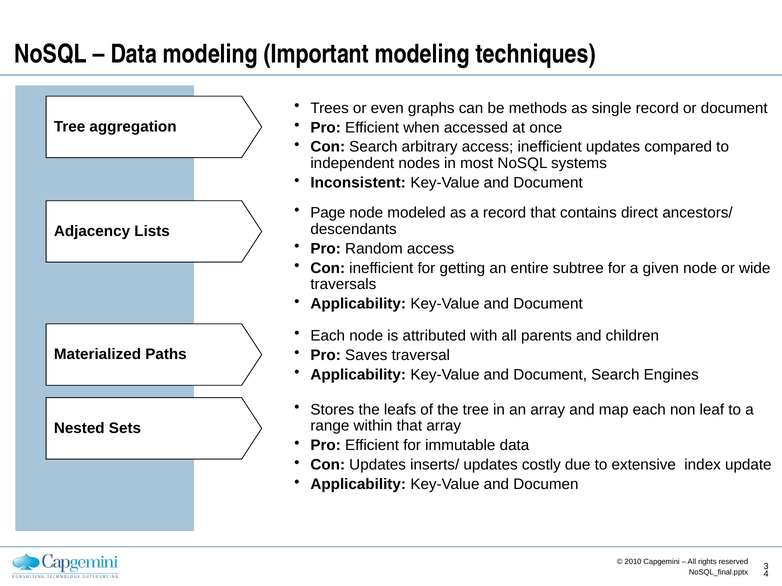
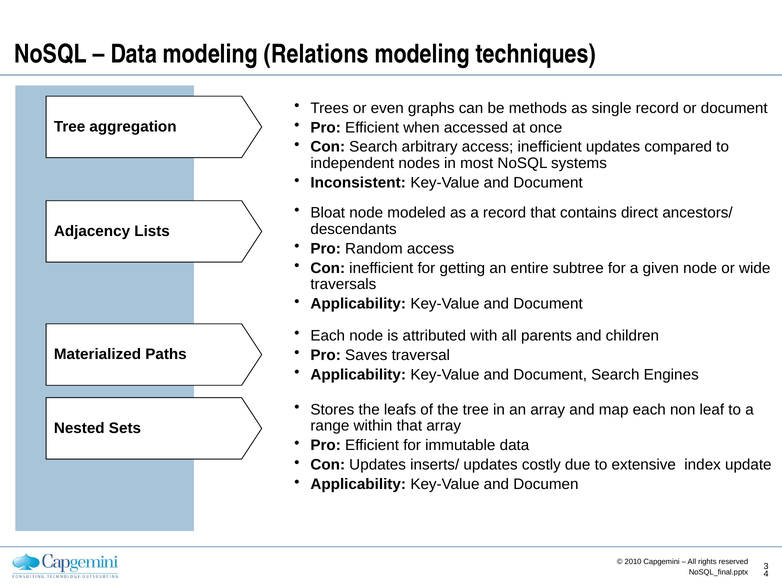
Important: Important -> Relations (316, 54)
Page: Page -> Bloat (328, 213)
